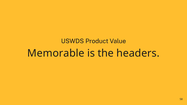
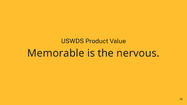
headers: headers -> nervous (138, 53)
